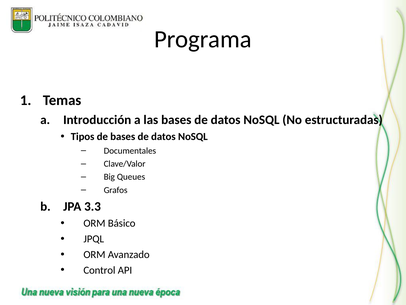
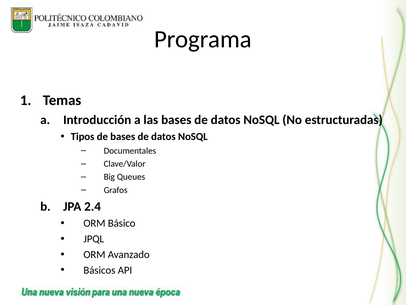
3.3: 3.3 -> 2.4 (93, 206)
Control: Control -> Básicos (99, 270)
